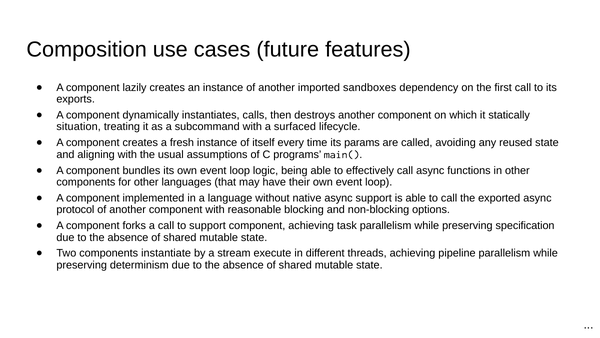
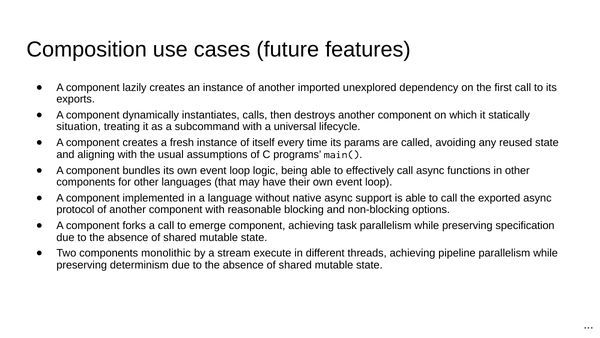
sandboxes: sandboxes -> unexplored (370, 87)
surfaced: surfaced -> universal (295, 127)
to support: support -> emerge (208, 225)
instantiate: instantiate -> monolithic (166, 253)
